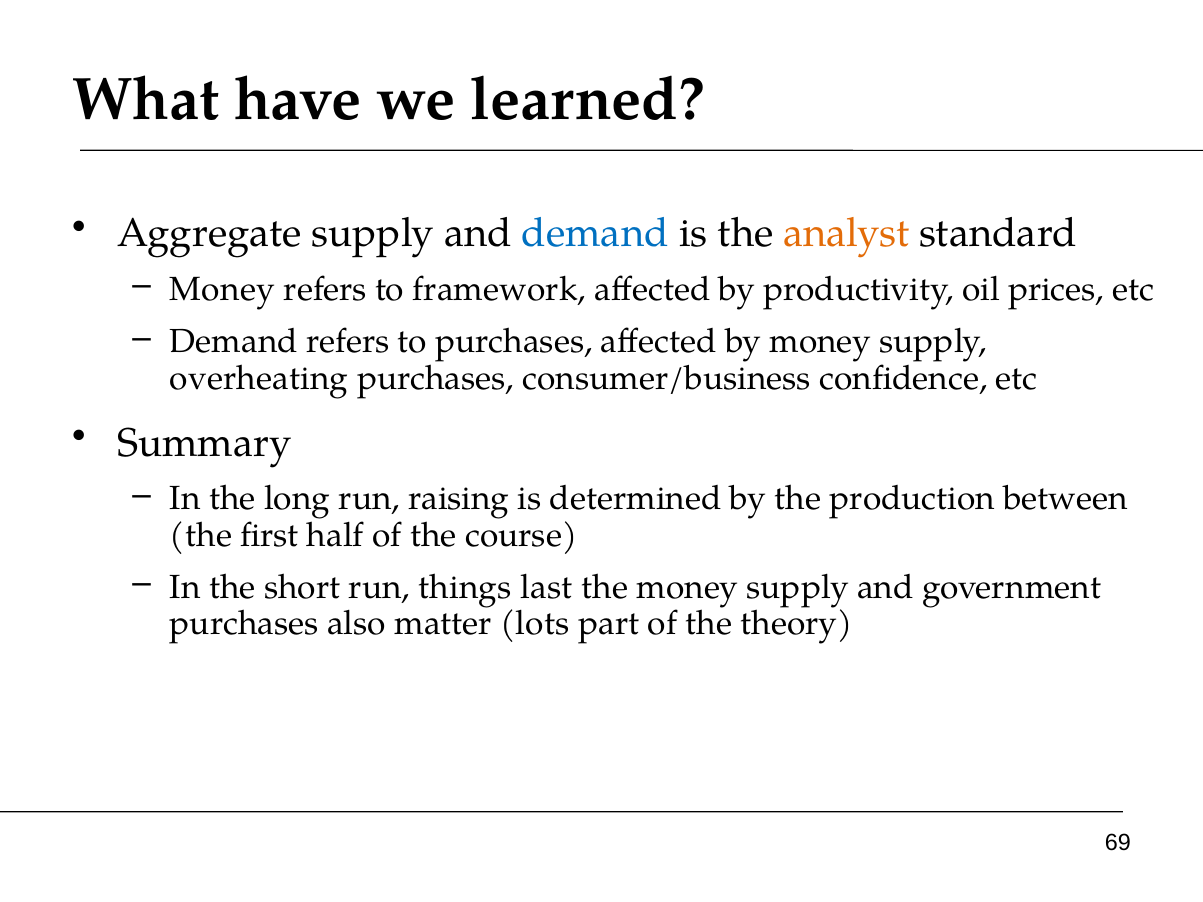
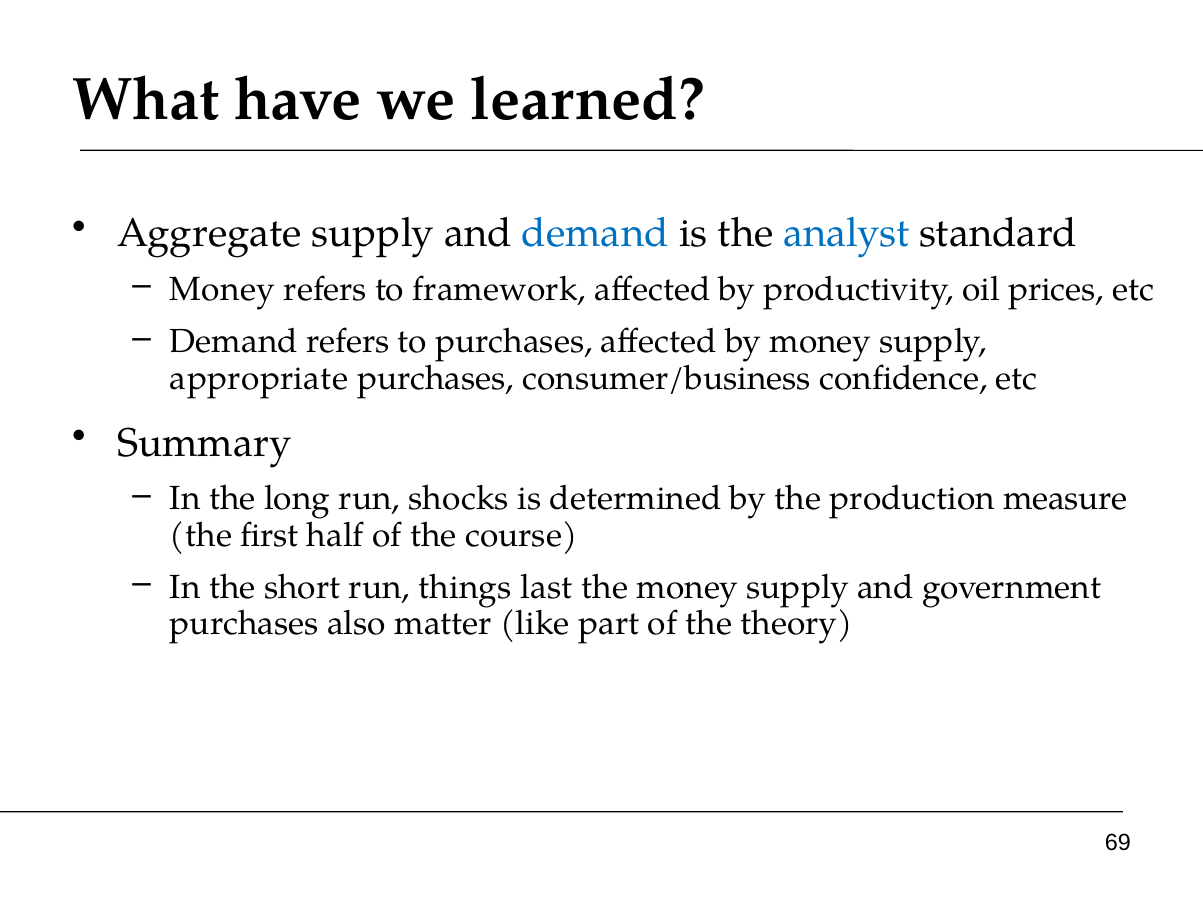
analyst colour: orange -> blue (847, 233)
overheating: overheating -> appropriate (259, 378)
raising: raising -> shocks (459, 499)
between: between -> measure (1066, 499)
lots: lots -> like (535, 624)
